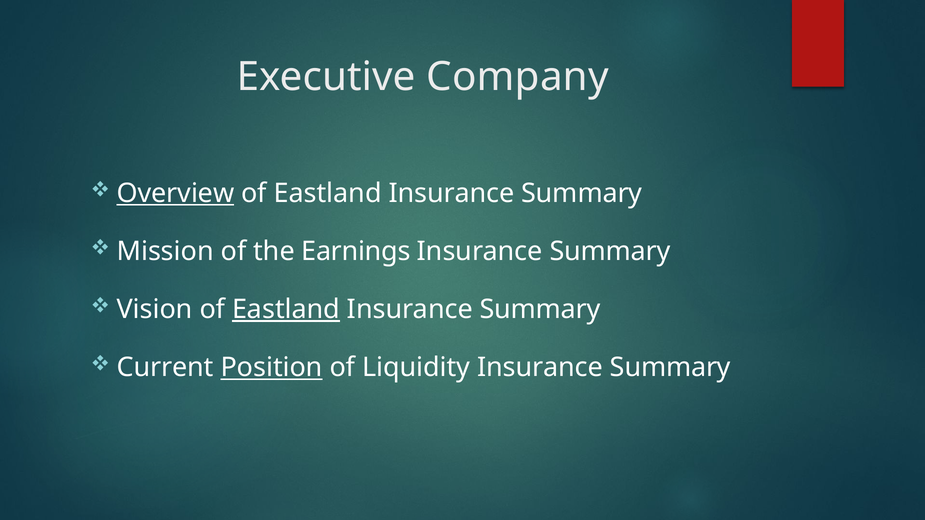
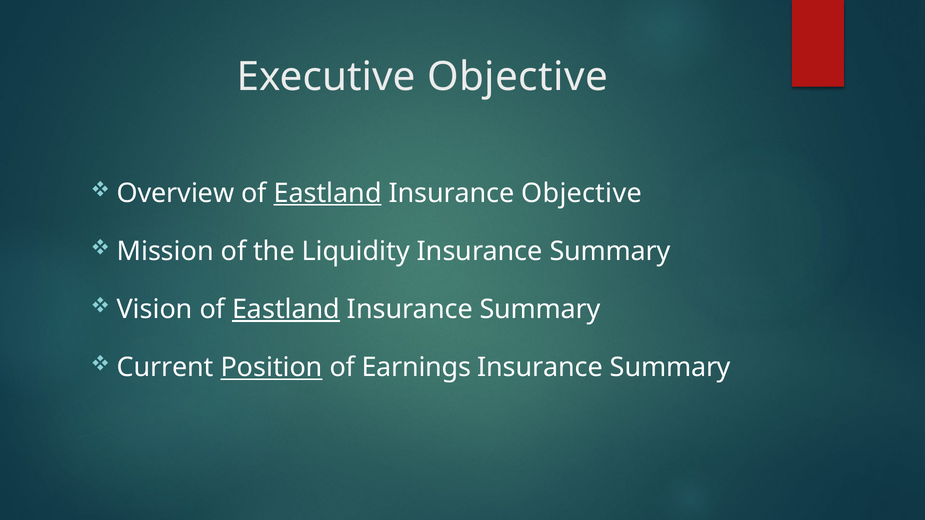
Executive Company: Company -> Objective (517, 77)
Overview underline: present -> none (175, 193)
Eastland underline: none -> present (328, 193)
Summary: Summary -> Objective (582, 193)
Earnings: Earnings -> Liquidity (356, 251)
Liquidity: Liquidity -> Earnings (416, 368)
